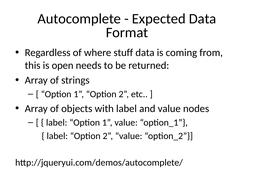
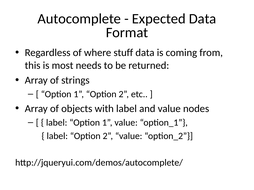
open: open -> most (63, 66)
